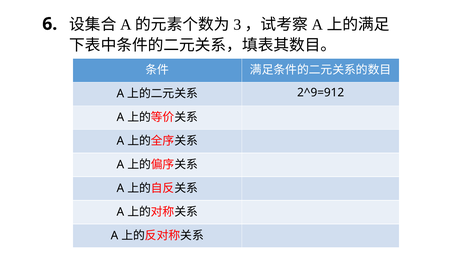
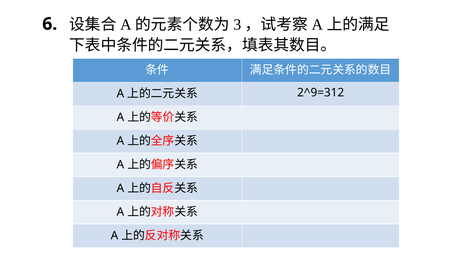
2^9=912: 2^9=912 -> 2^9=312 (321, 93)
